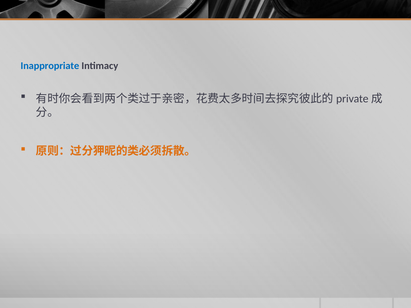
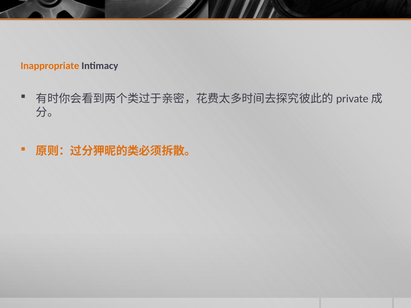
Inappropriate colour: blue -> orange (50, 66)
